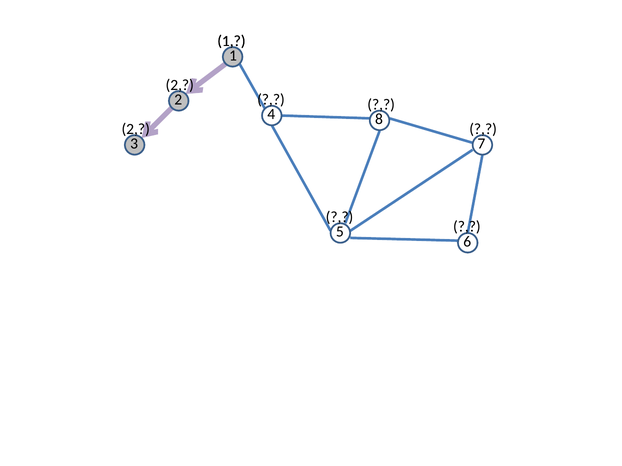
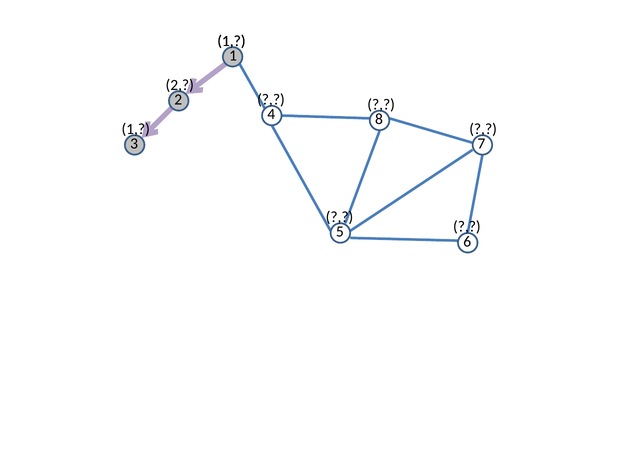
2: 2 -> 1 (136, 129)
